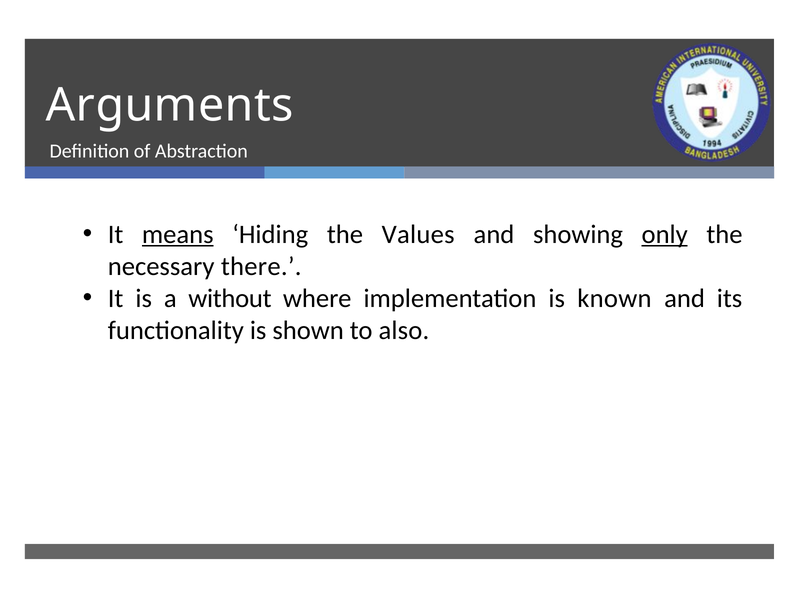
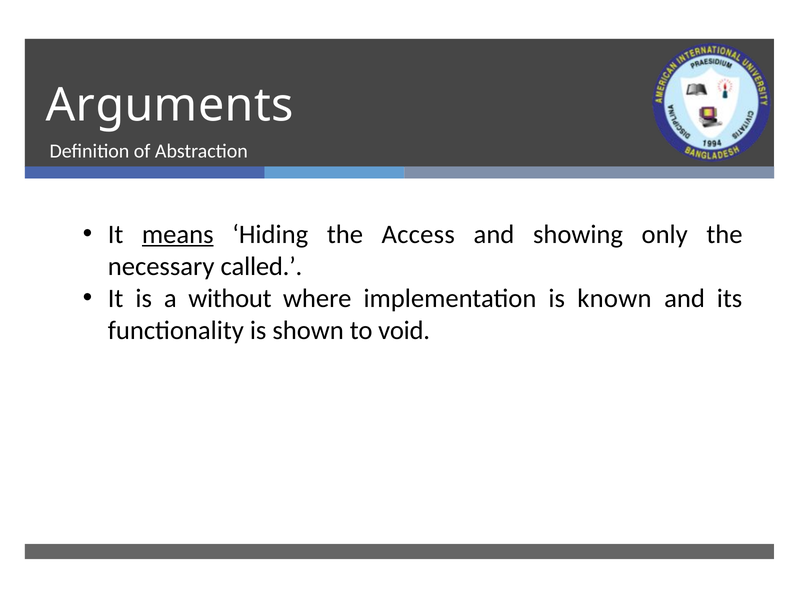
Values: Values -> Access (418, 235)
only underline: present -> none (665, 235)
there: there -> called (261, 267)
also: also -> void (404, 330)
